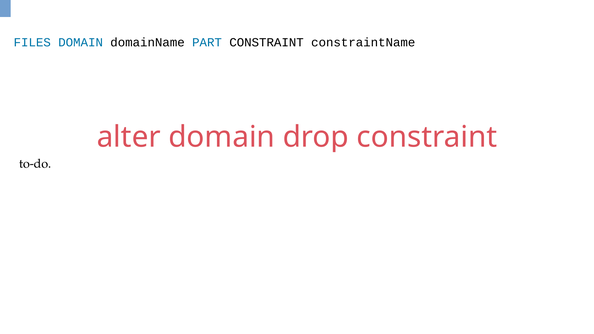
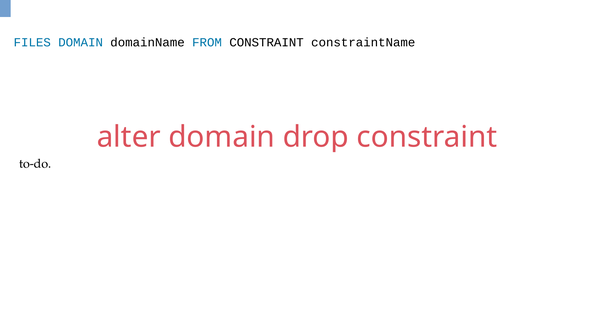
PART: PART -> FROM (207, 42)
